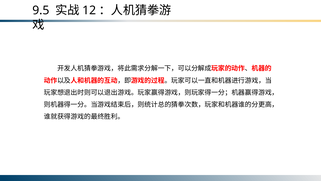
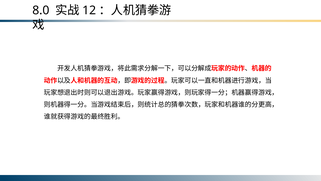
9.5: 9.5 -> 8.0 (41, 10)
